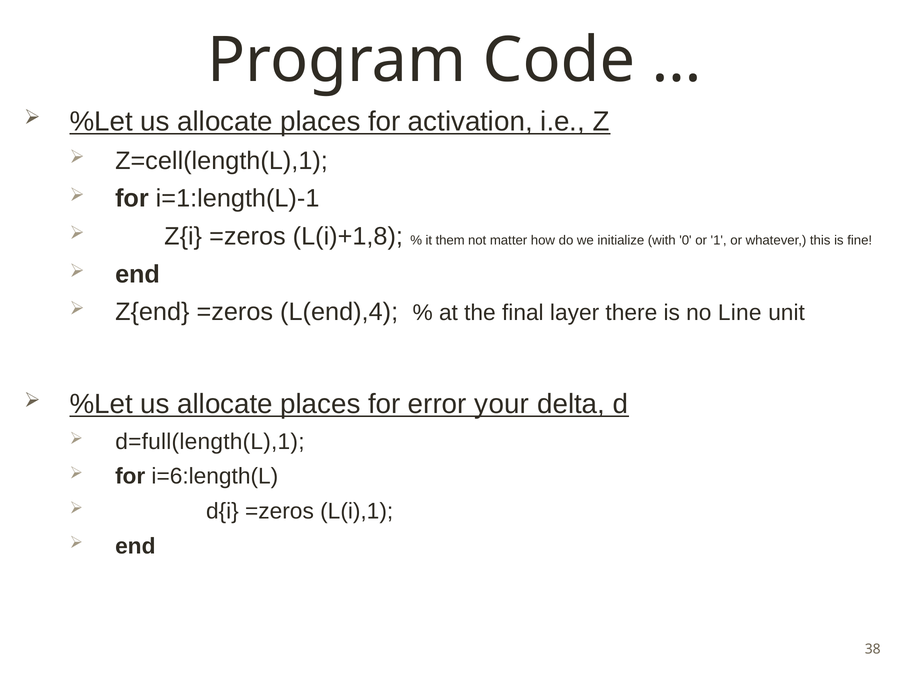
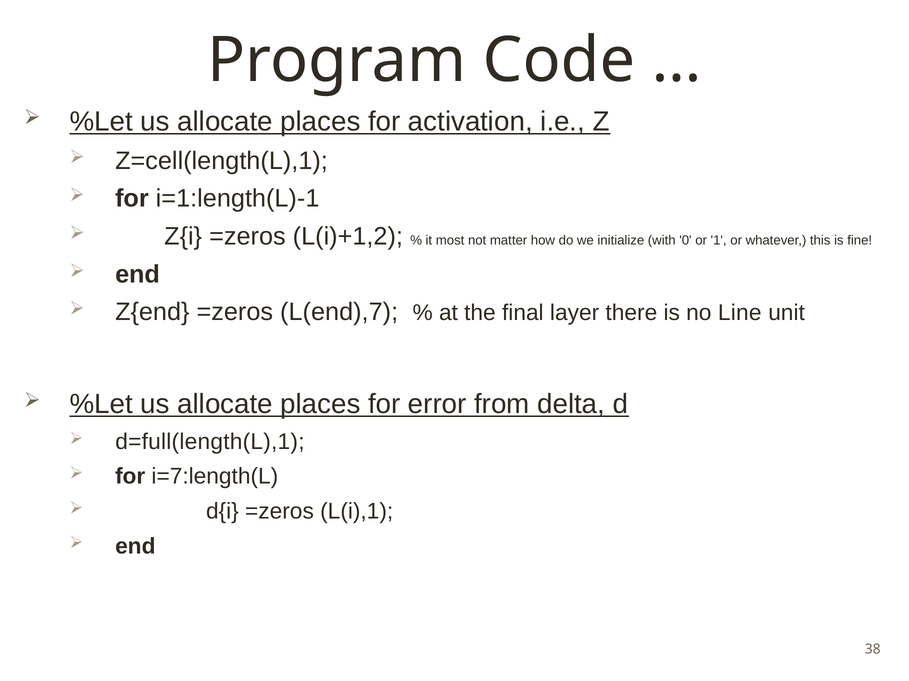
L(i)+1,8: L(i)+1,8 -> L(i)+1,2 (348, 237)
them: them -> most (450, 241)
L(end),4: L(end),4 -> L(end),7 (339, 312)
your: your -> from (502, 405)
i=6:length(L: i=6:length(L -> i=7:length(L (215, 477)
